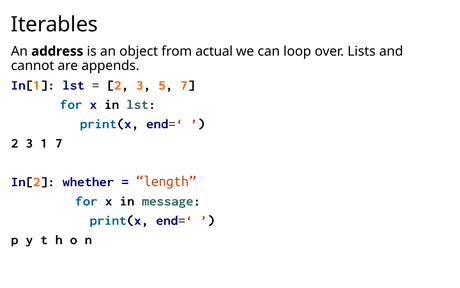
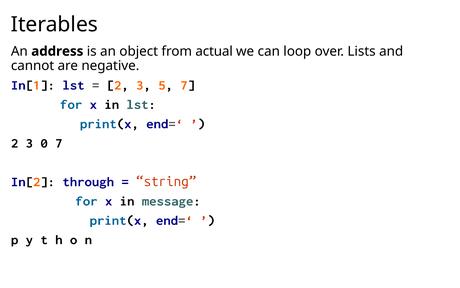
appends: appends -> negative (110, 66)
1: 1 -> 0 (44, 143)
whether: whether -> through (88, 181)
length: length -> string (166, 181)
